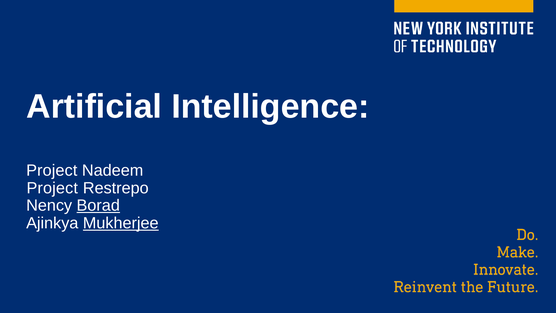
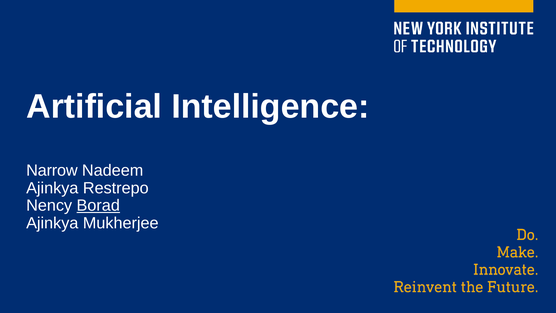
Project: Project -> Narrow (52, 170)
Project: Project -> Ajinkya (52, 188)
Mukherjee underline: present -> none (121, 223)
